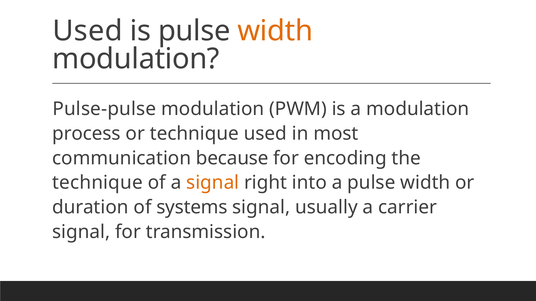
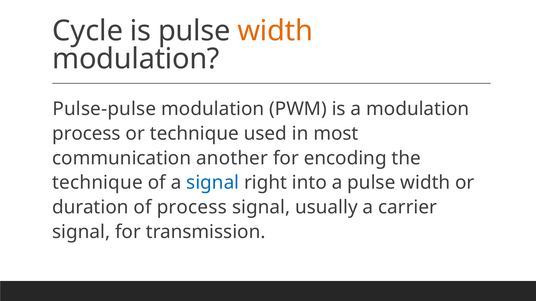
Used: Used -> Cycle (88, 31)
because: because -> another (232, 158)
signal colour: orange -> blue (213, 183)
of systems: systems -> process (192, 208)
